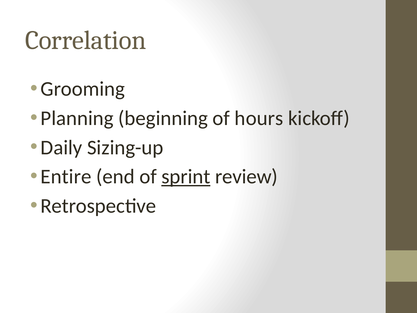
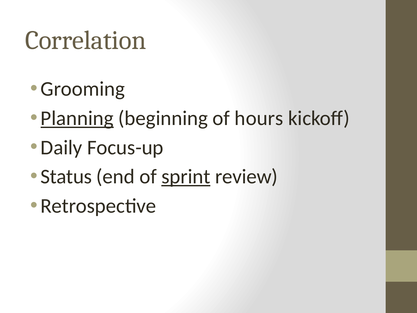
Planning underline: none -> present (77, 118)
Sizing-up: Sizing-up -> Focus-up (125, 147)
Entire: Entire -> Status (66, 177)
